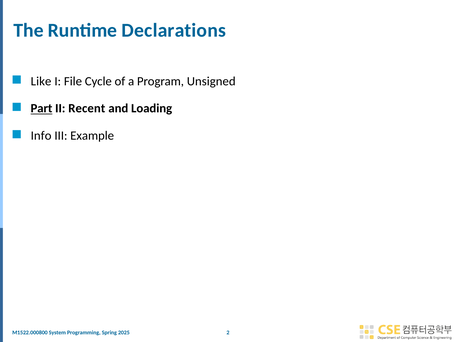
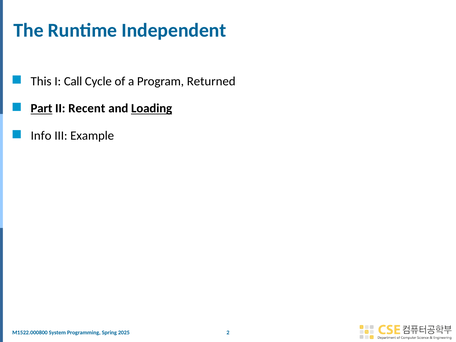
Declarations: Declarations -> Independent (174, 30)
Like: Like -> This (41, 81)
File: File -> Call (73, 81)
Unsigned: Unsigned -> Returned (211, 81)
Loading underline: none -> present (152, 108)
